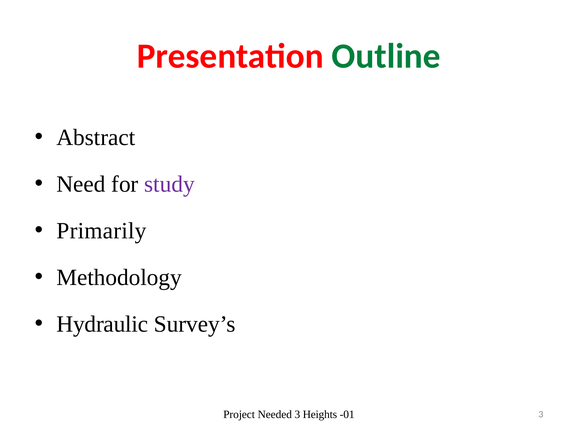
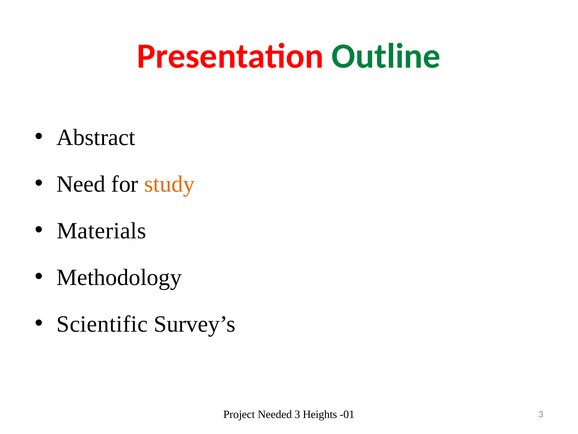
study colour: purple -> orange (169, 184)
Primarily: Primarily -> Materials (102, 231)
Hydraulic: Hydraulic -> Scientific (102, 324)
